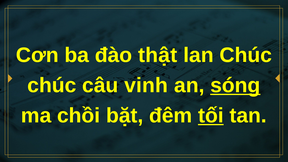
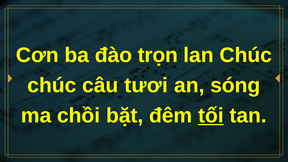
thật: thật -> trọn (158, 55)
vinh: vinh -> tươi (146, 85)
sóng underline: present -> none (235, 85)
